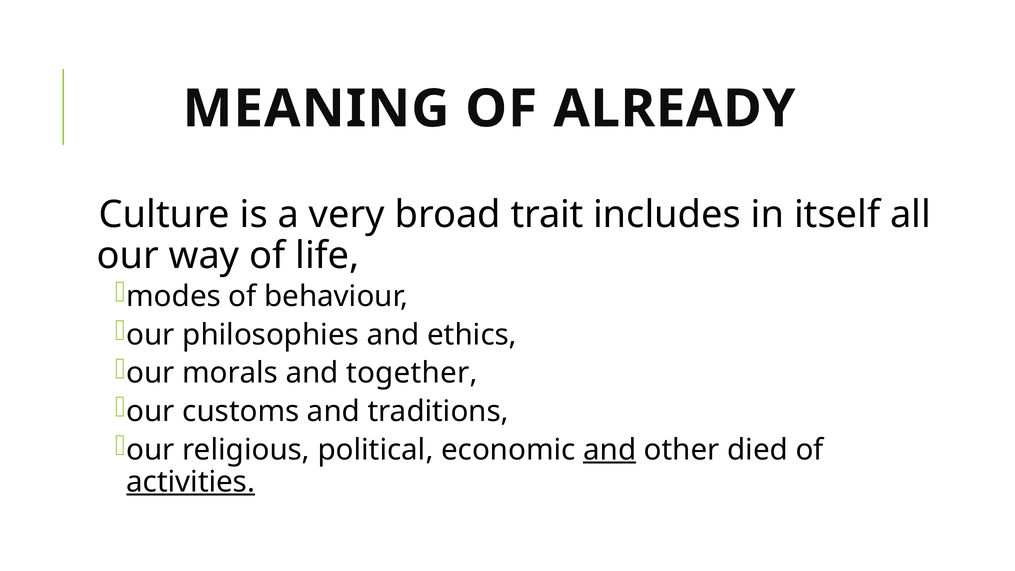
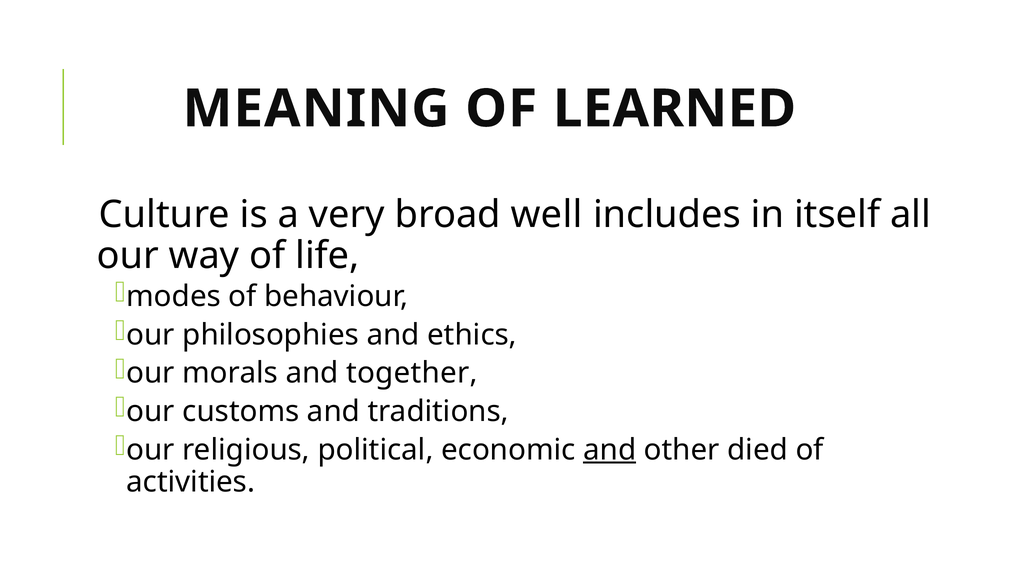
ALREADY: ALREADY -> LEARNED (675, 109)
trait: trait -> well (547, 214)
activities underline: present -> none (191, 482)
